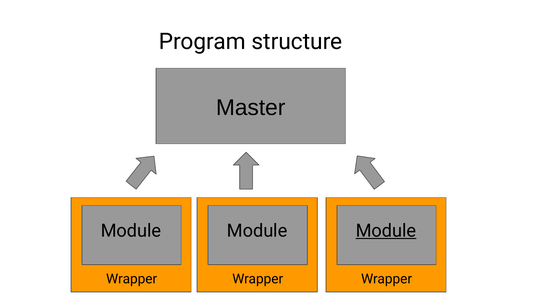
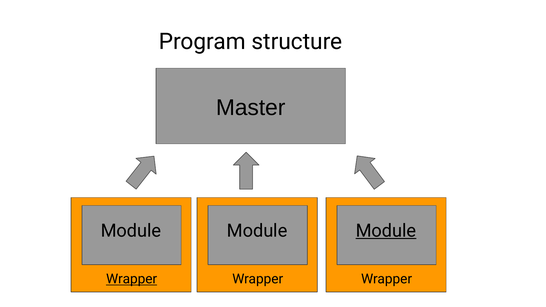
Wrapper underline: none -> present (132, 279)
